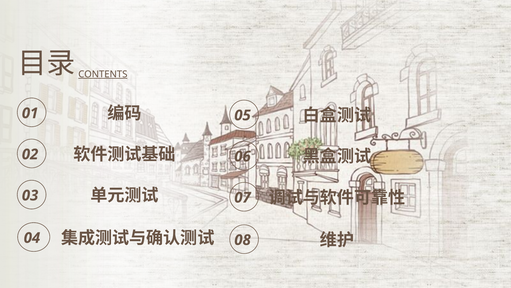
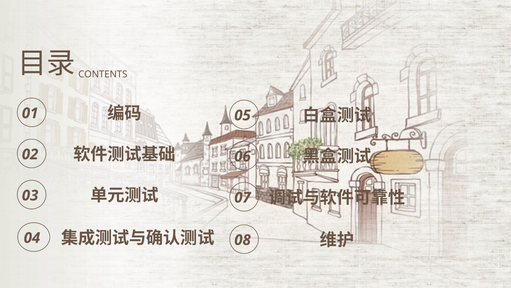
CONTENTS underline: present -> none (103, 74)
